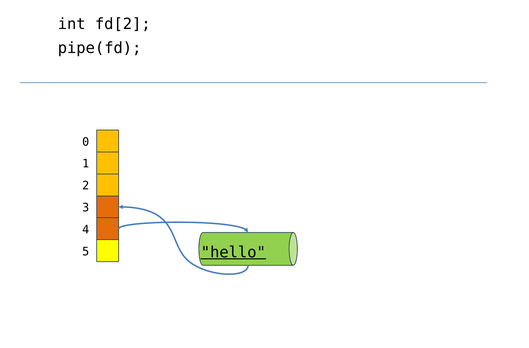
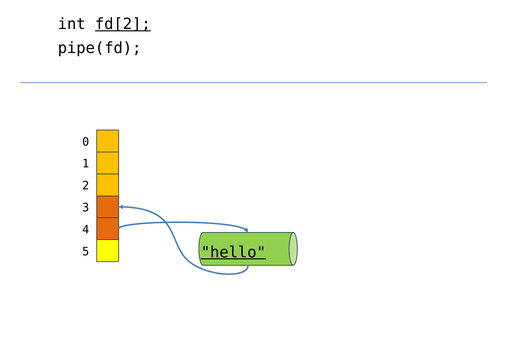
fd[2 underline: none -> present (123, 24)
